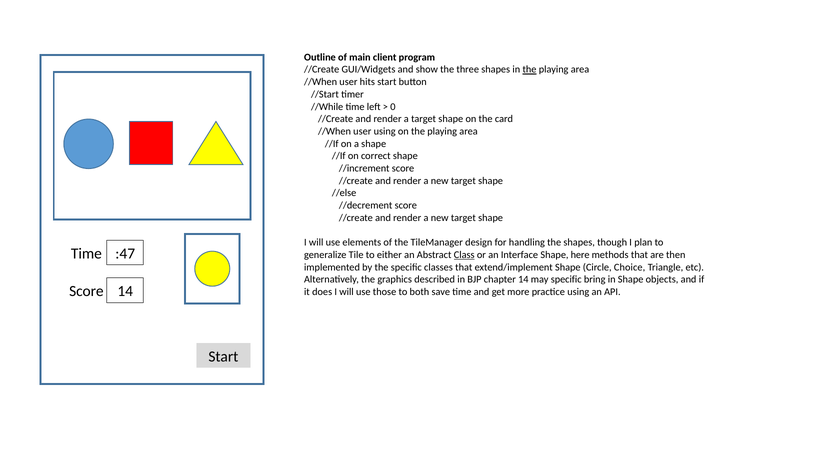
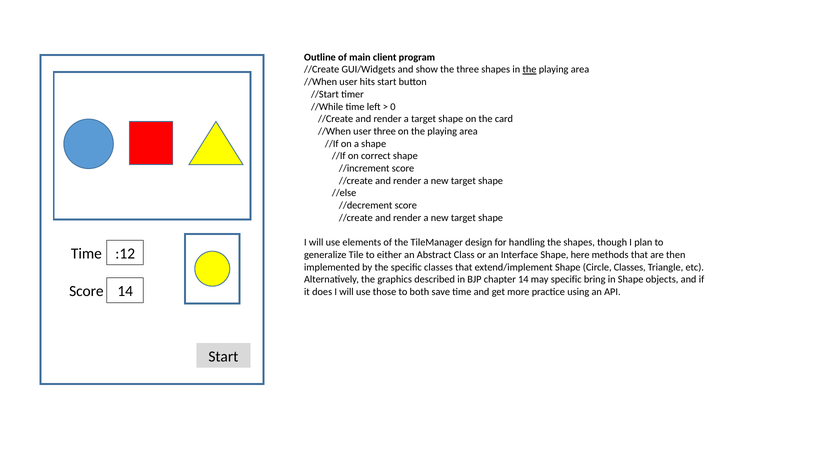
user using: using -> three (385, 131)
:47: :47 -> :12 (125, 254)
Class underline: present -> none (464, 255)
Circle Choice: Choice -> Classes (630, 267)
